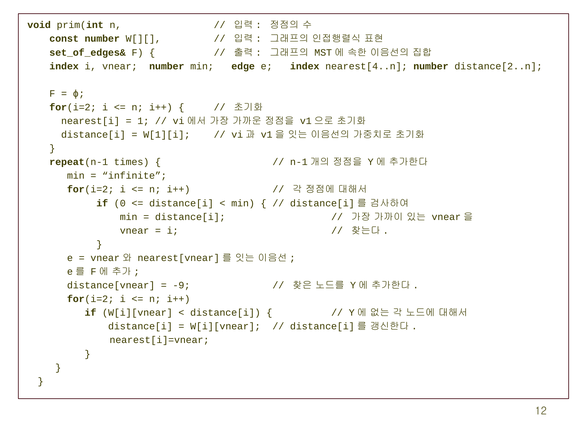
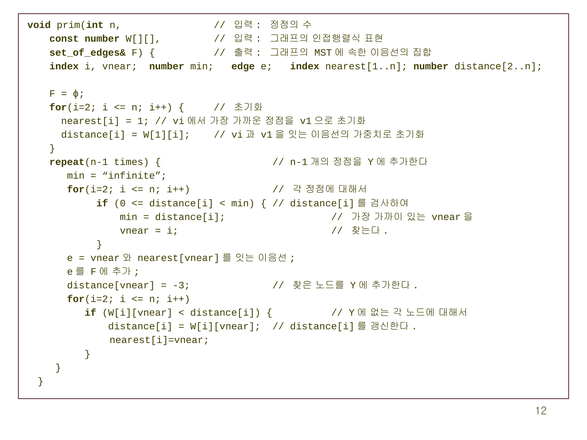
nearest[4..n: nearest[4..n -> nearest[1..n (366, 66)
-9: -9 -> -3 (181, 285)
